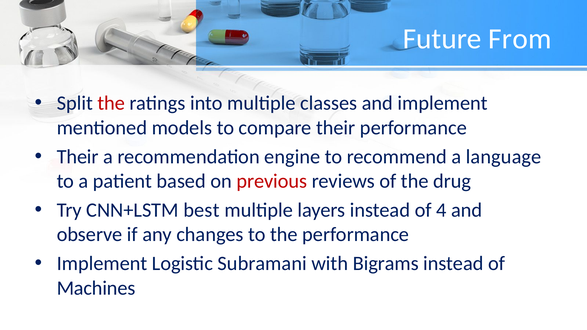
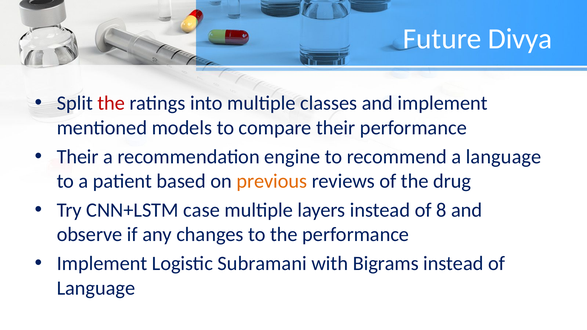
From: From -> Divya (520, 39)
previous colour: red -> orange (272, 181)
best: best -> case (202, 210)
4: 4 -> 8 (441, 210)
Machines: Machines -> Language (96, 288)
